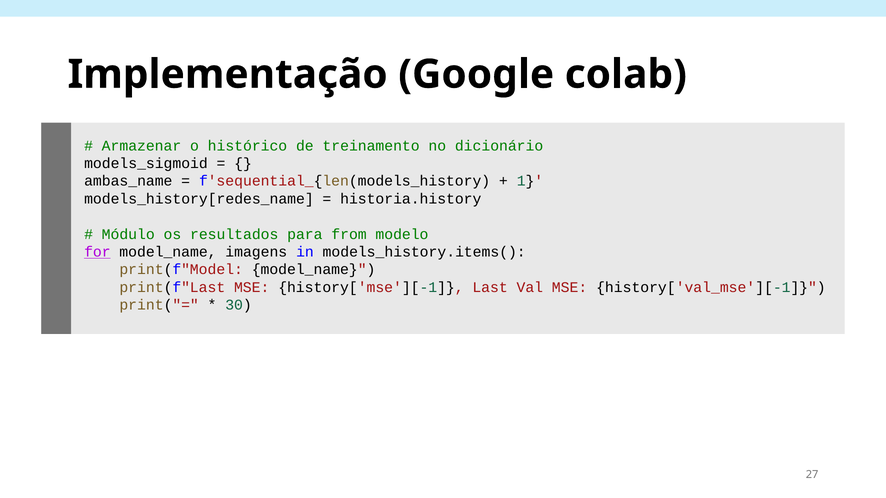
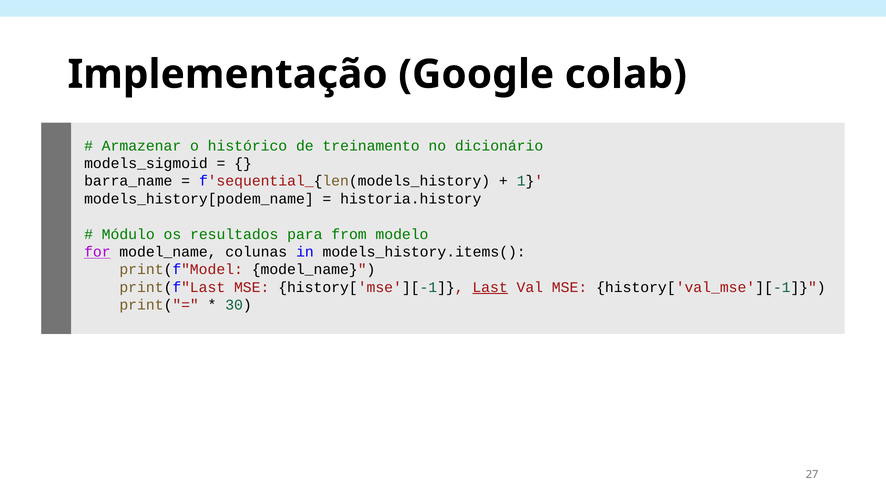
ambas_name: ambas_name -> barra_name (128, 181)
models_history[redes_name: models_history[redes_name -> models_history[podem_name (199, 199)
imagens: imagens -> colunas (256, 252)
Last underline: none -> present (490, 287)
